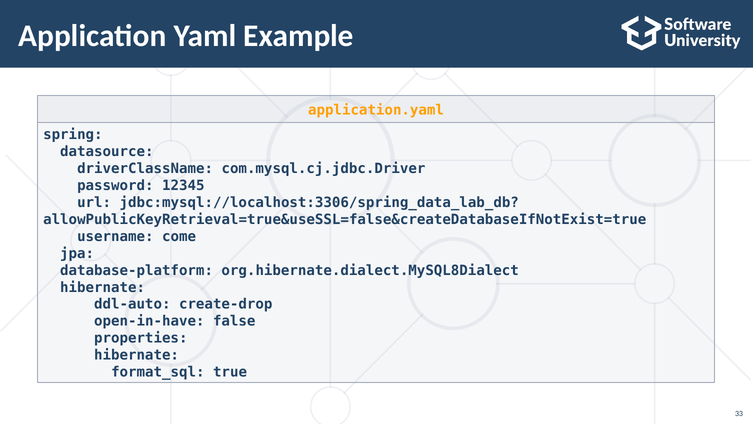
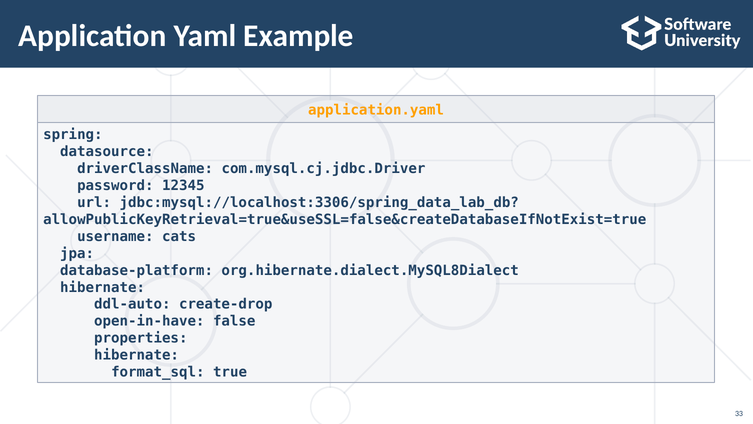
come: come -> cats (179, 236)
